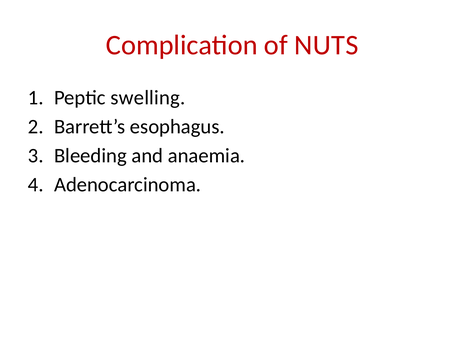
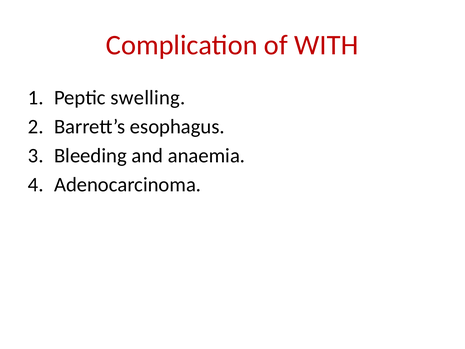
NUTS: NUTS -> WITH (326, 45)
